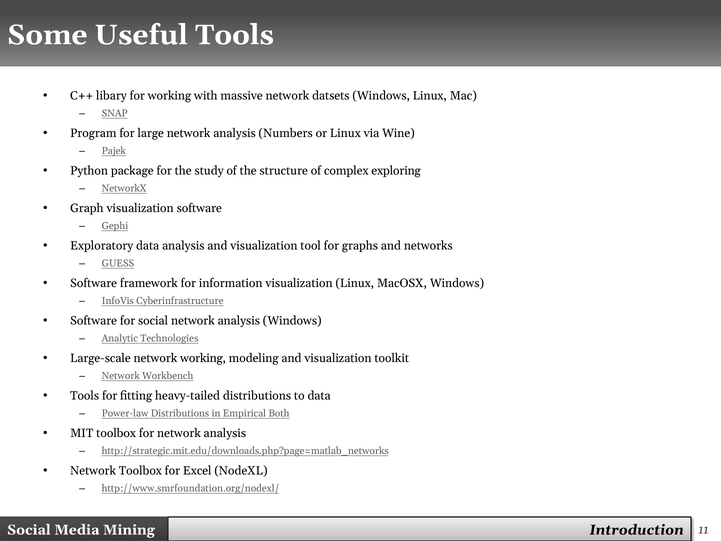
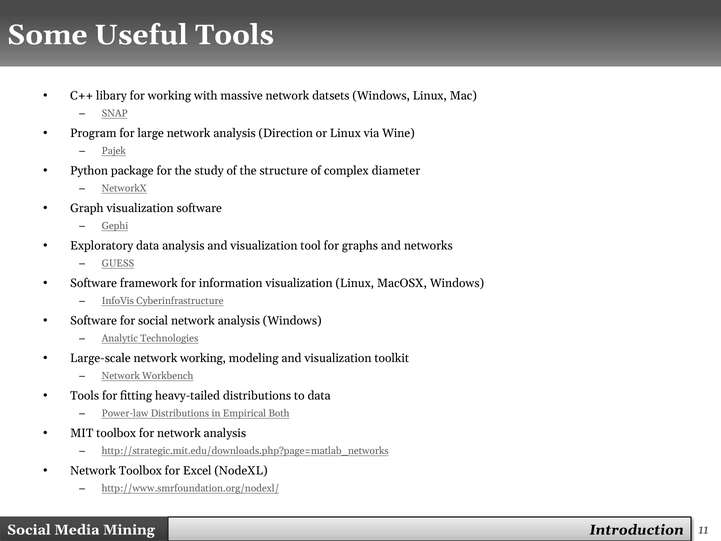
Numbers: Numbers -> Direction (286, 133)
exploring: exploring -> diameter (396, 171)
